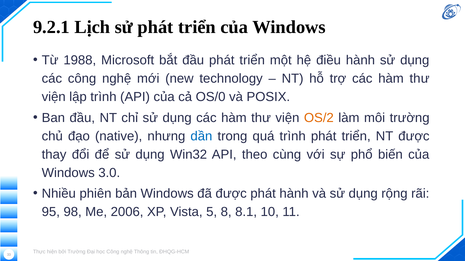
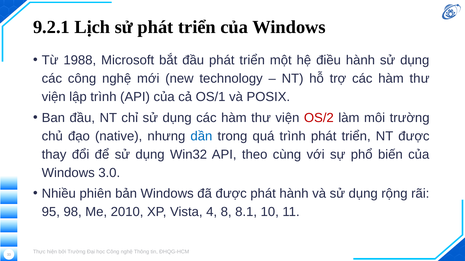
OS/0: OS/0 -> OS/1 (211, 97)
OS/2 colour: orange -> red (319, 118)
2006: 2006 -> 2010 (127, 212)
5: 5 -> 4 (212, 212)
